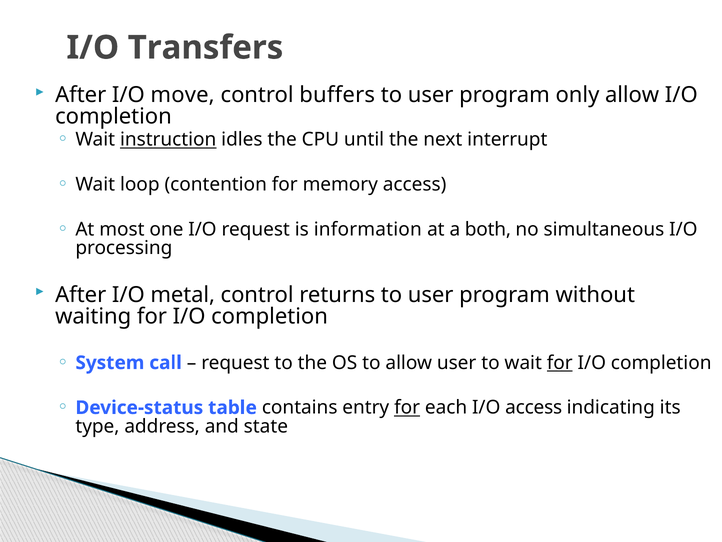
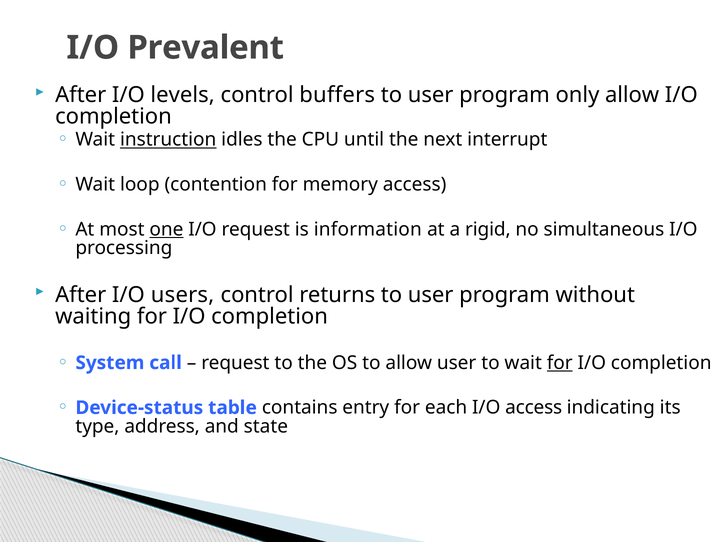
Transfers: Transfers -> Prevalent (206, 48)
move: move -> levels (183, 95)
one underline: none -> present (166, 229)
both: both -> rigid (488, 229)
metal: metal -> users (183, 295)
for underline: present -> none (407, 407)
